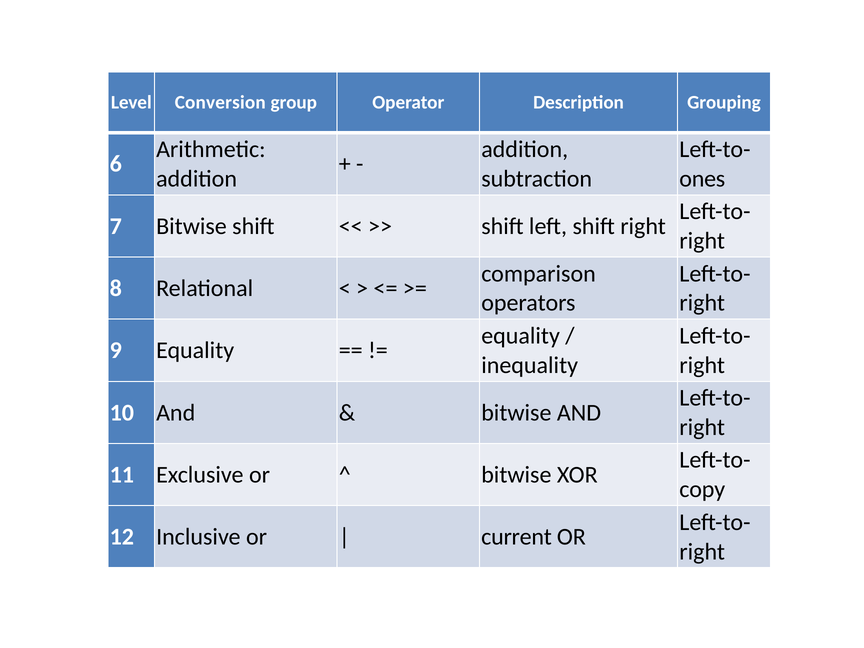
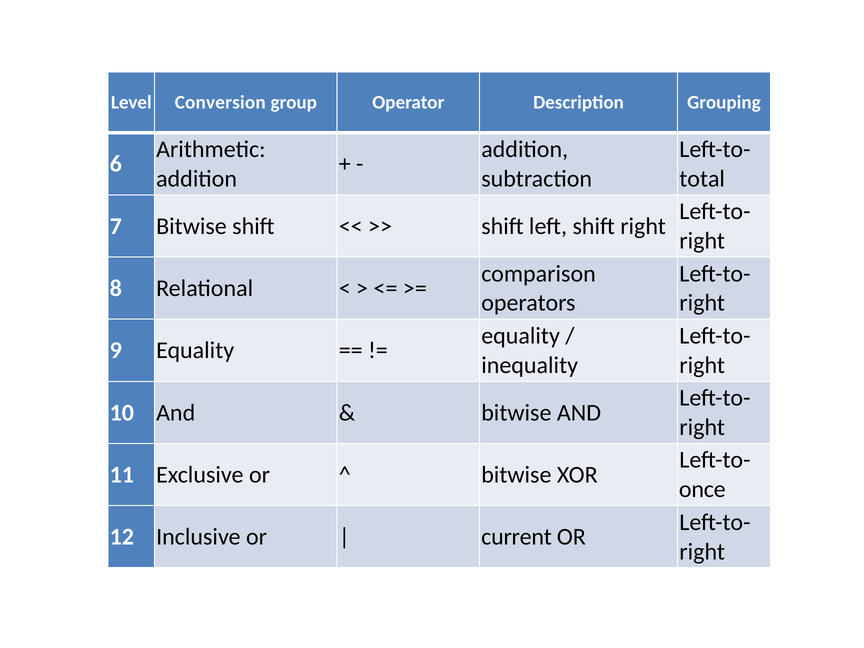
ones: ones -> total (702, 179)
copy: copy -> once (702, 489)
